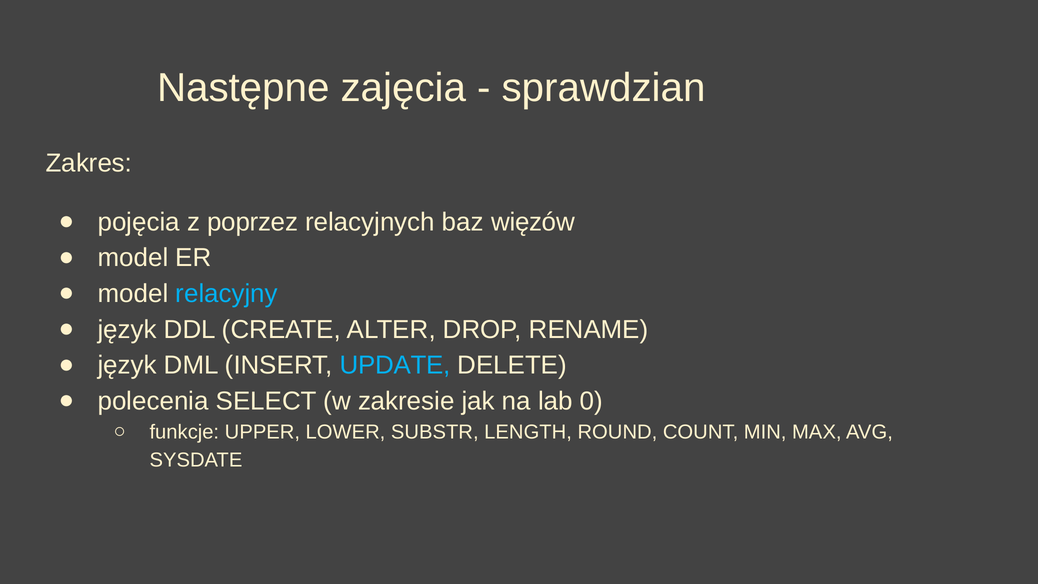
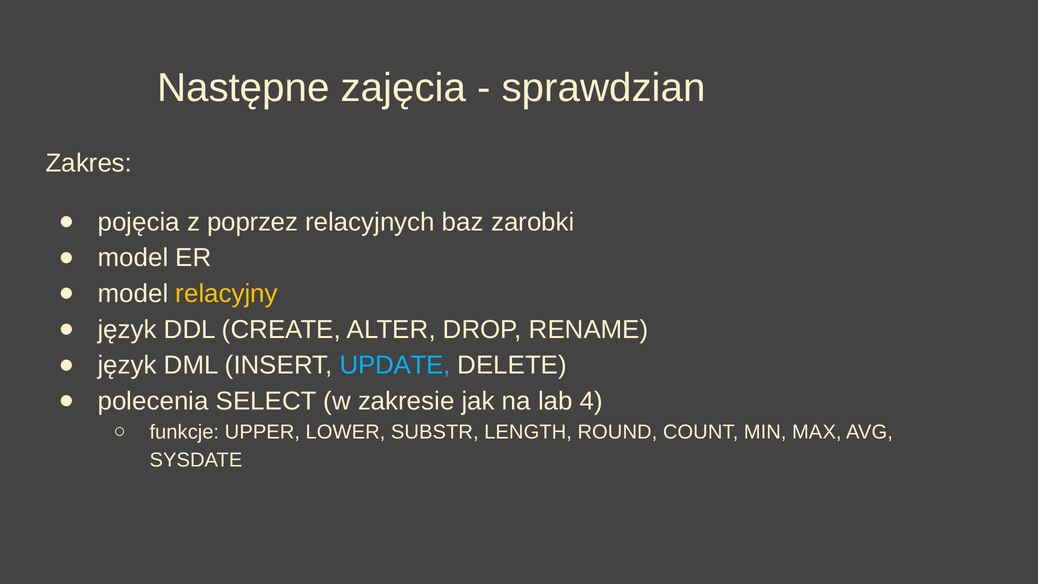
więzów: więzów -> zarobki (533, 222)
relacyjny colour: light blue -> yellow (227, 294)
0: 0 -> 4 (591, 401)
